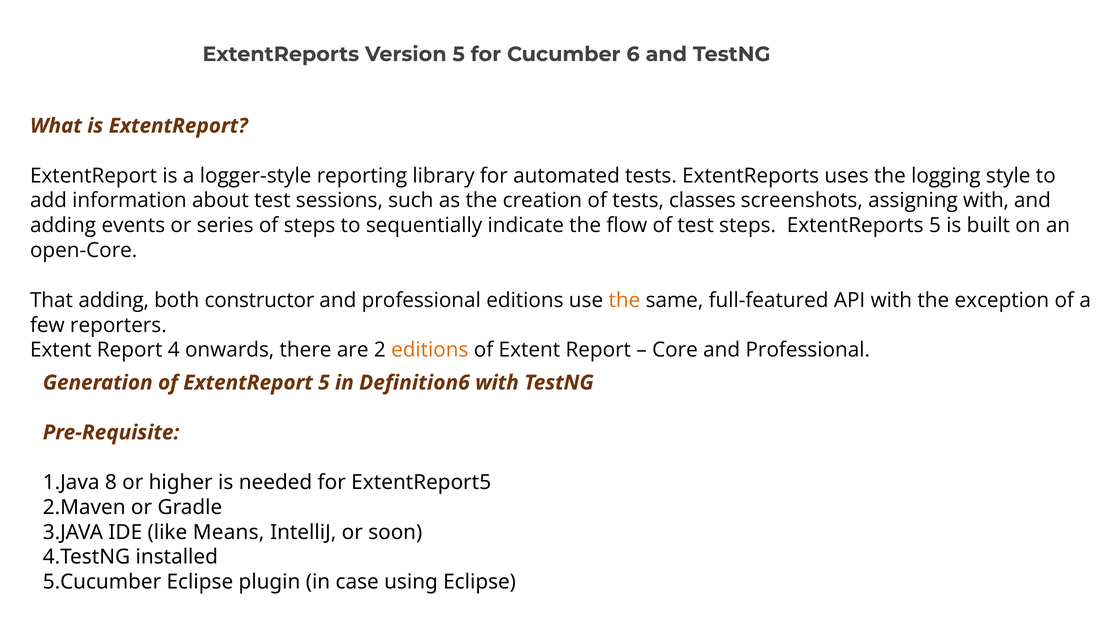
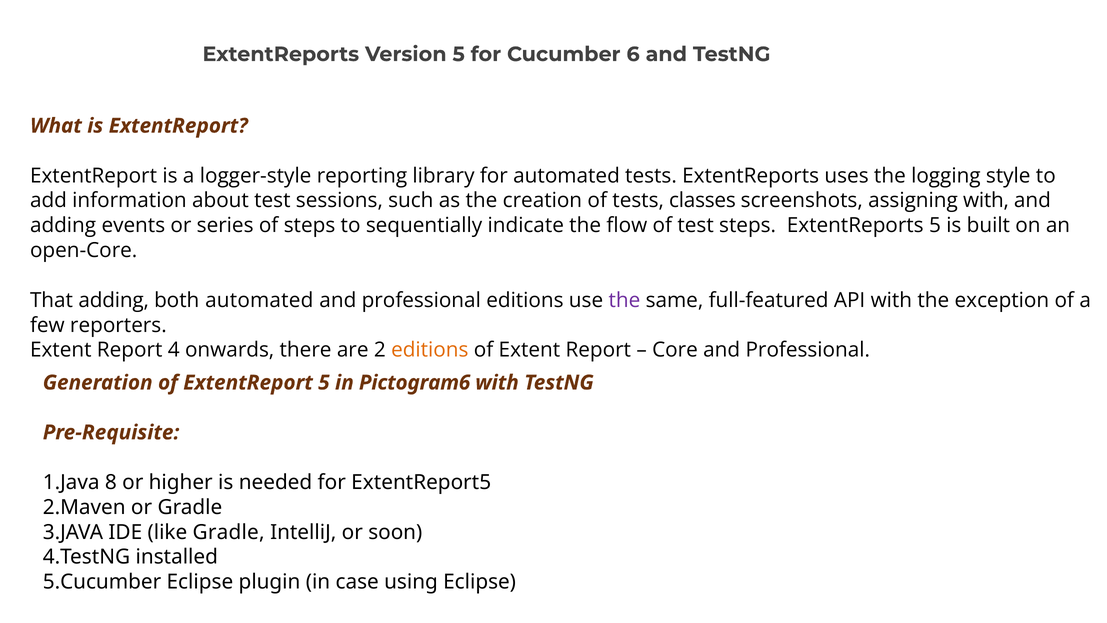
both constructor: constructor -> automated (259, 300)
the colour: orange -> purple (624, 300)
Definition6: Definition6 -> Pictogram6 (415, 382)
like Means: Means -> Gradle (229, 532)
